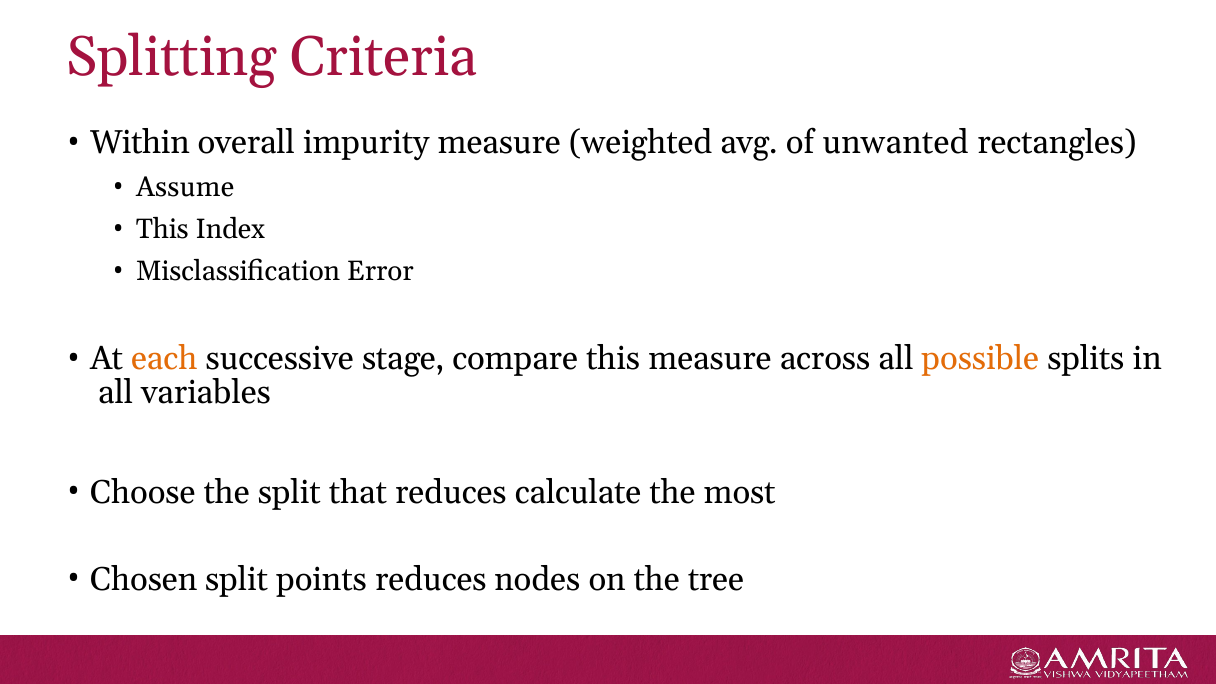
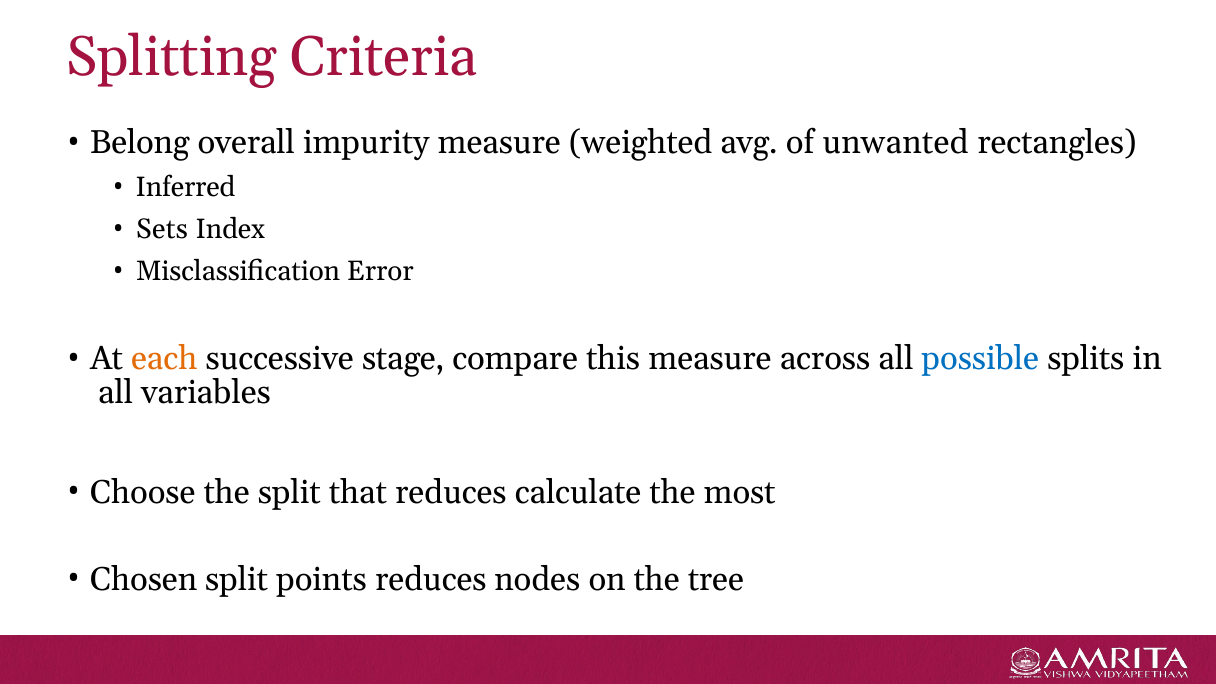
Within: Within -> Belong (140, 143)
Assume: Assume -> Inferred (185, 187)
This: This -> Sets (162, 229)
possible colour: orange -> blue (980, 359)
